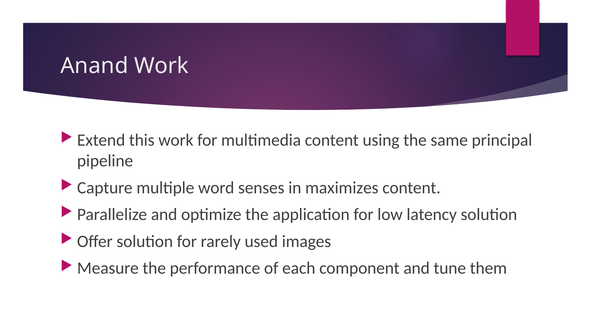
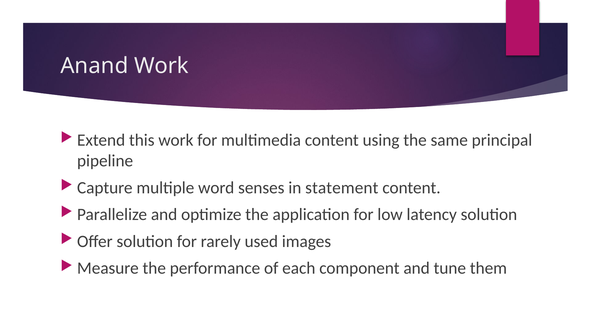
maximizes: maximizes -> statement (342, 187)
